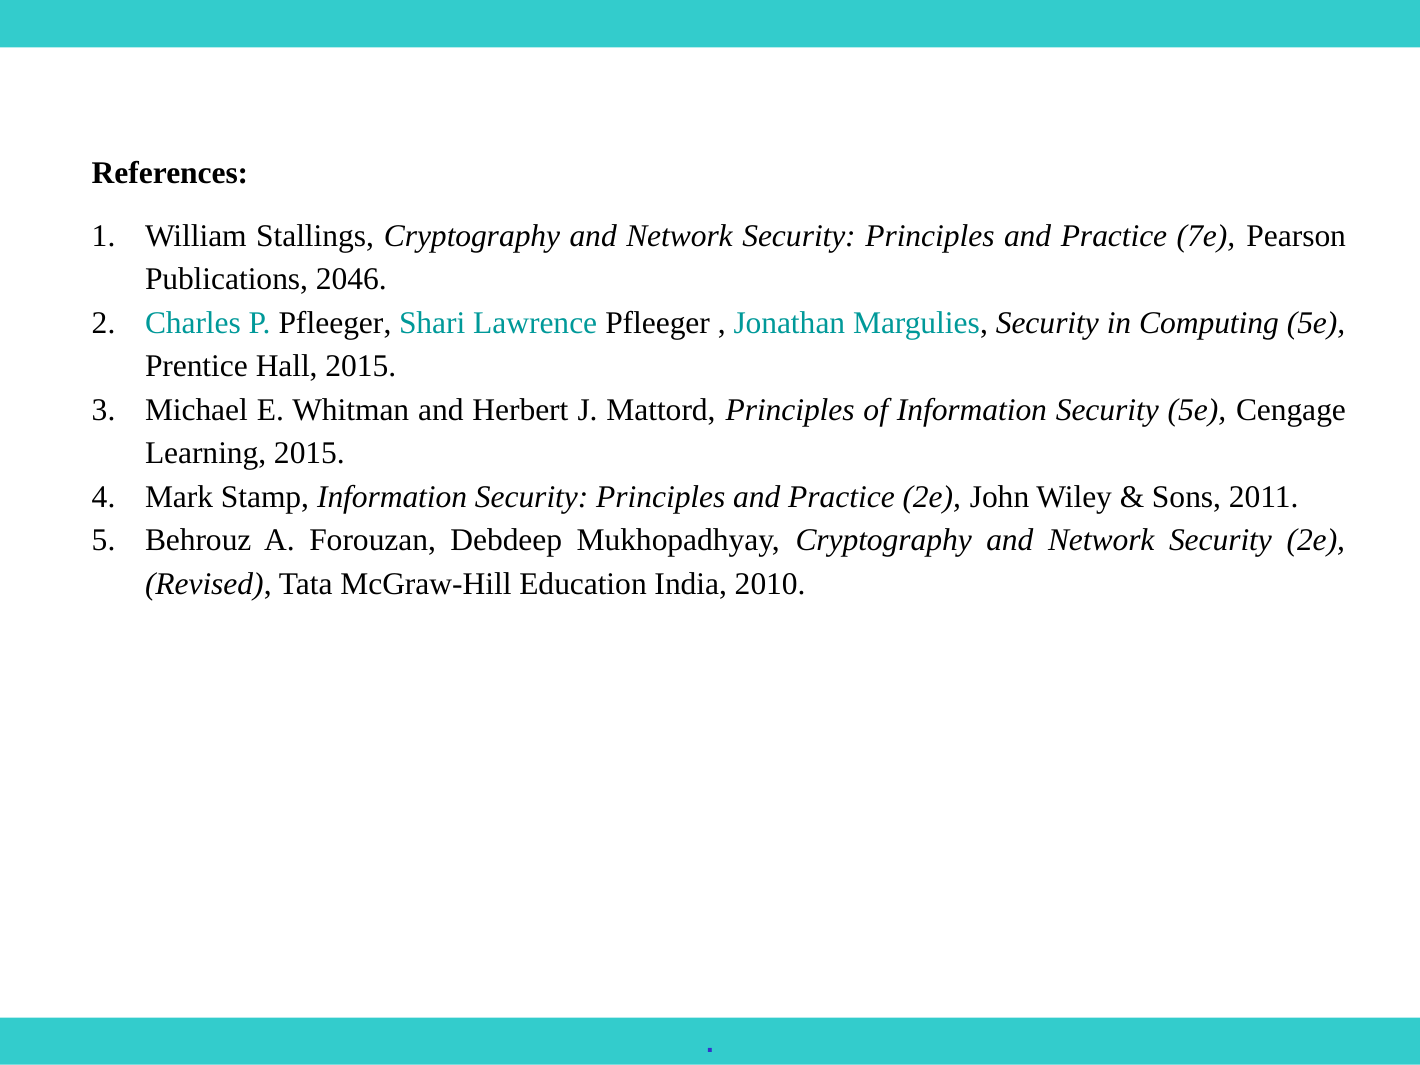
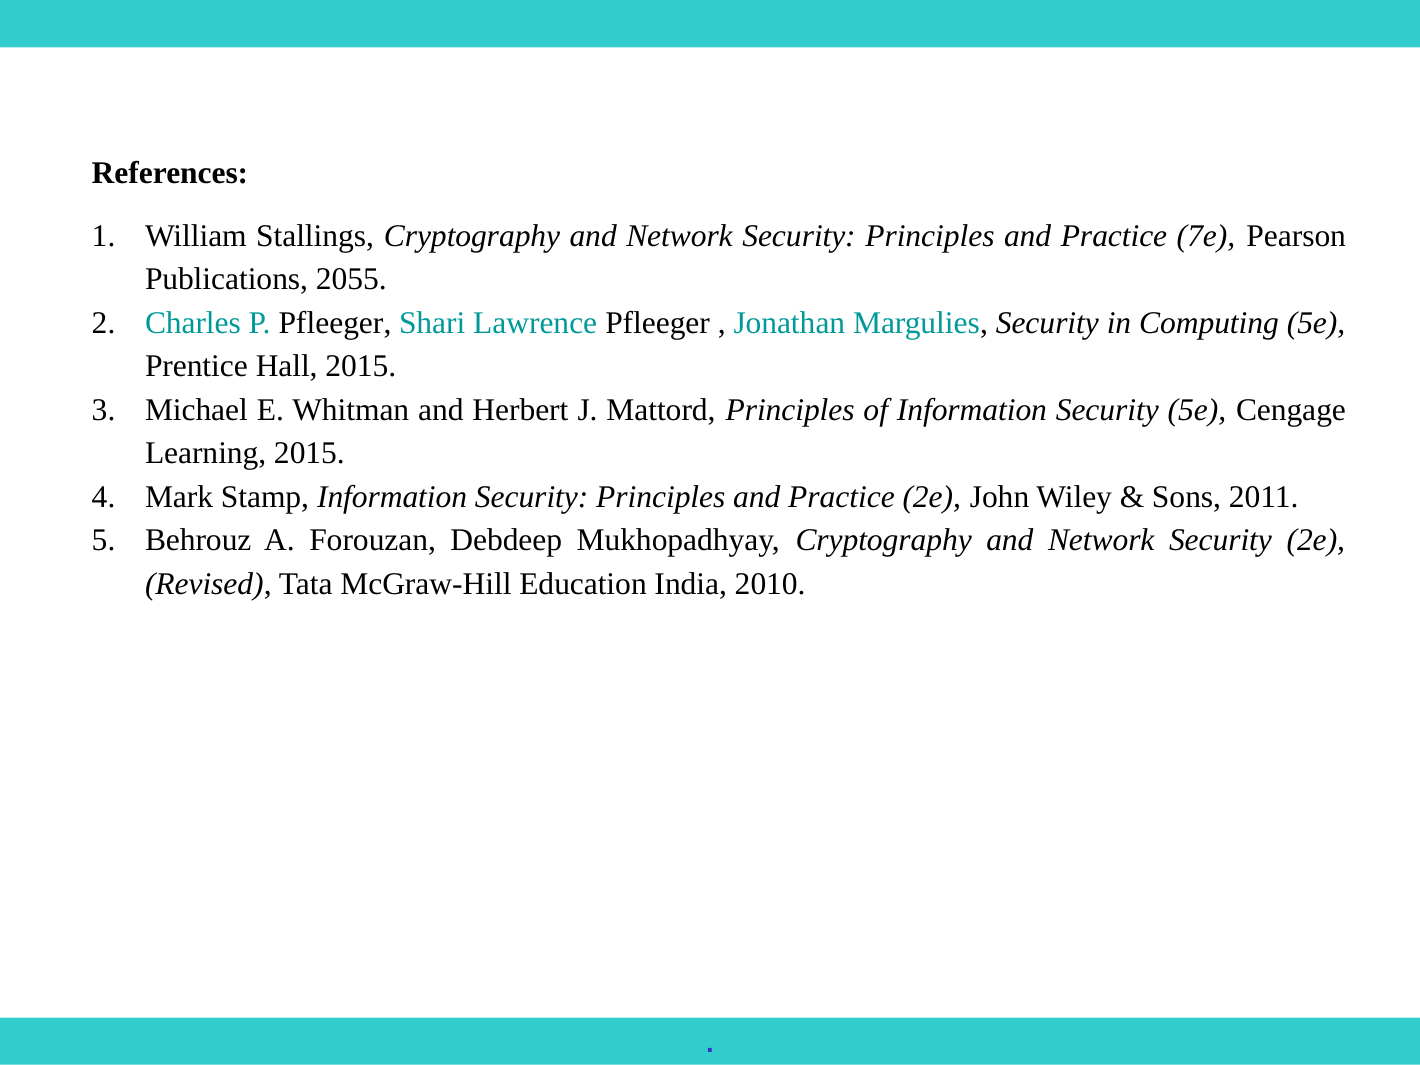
2046: 2046 -> 2055 (351, 279)
